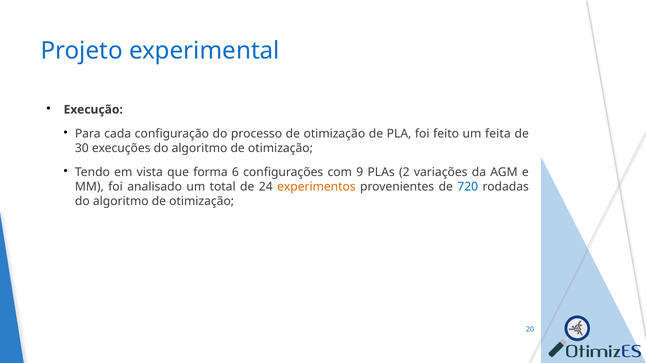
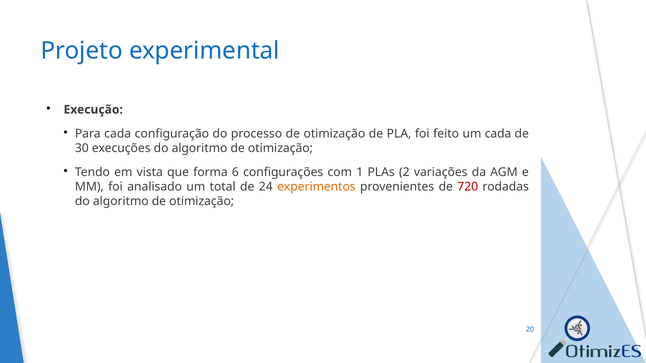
um feita: feita -> cada (498, 134)
9: 9 -> 1 (360, 172)
720 colour: blue -> red (468, 187)
